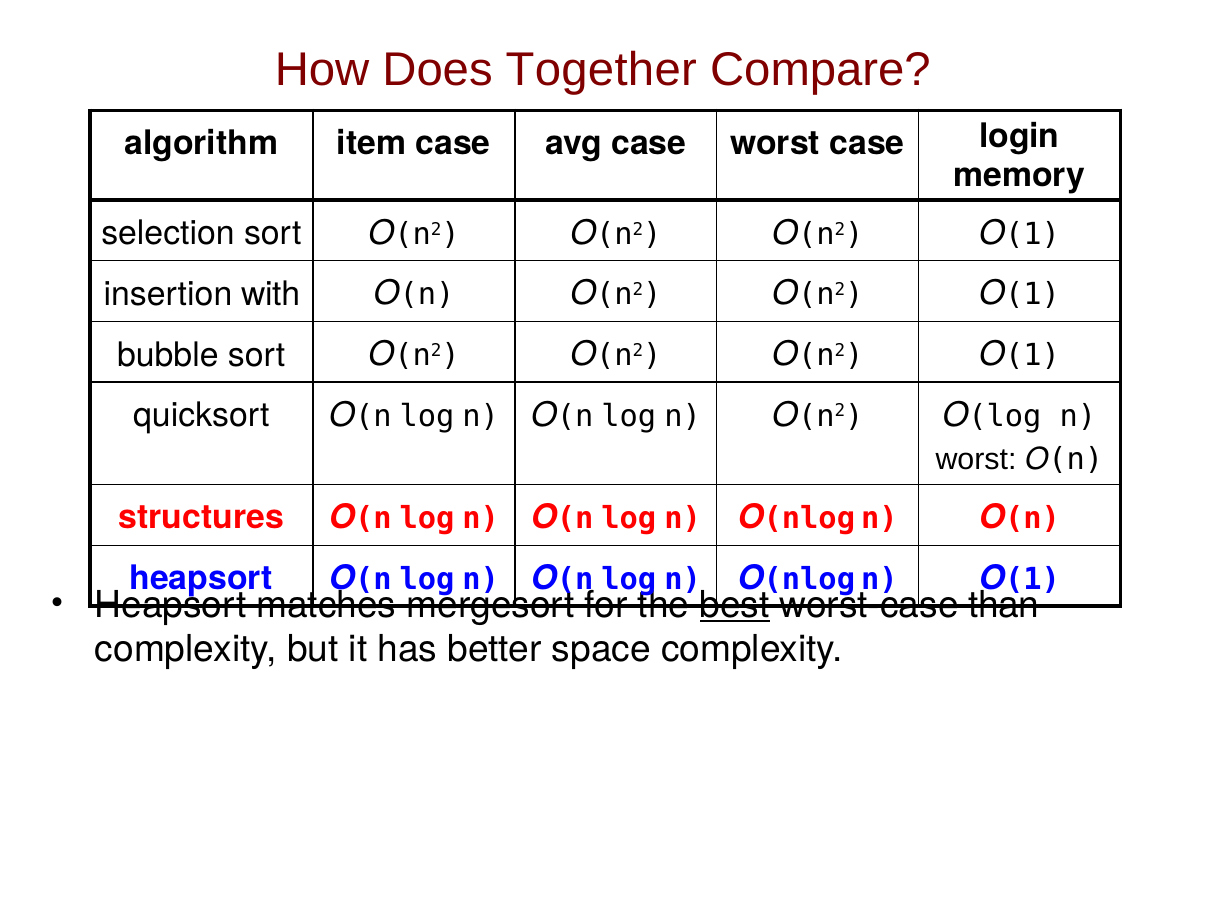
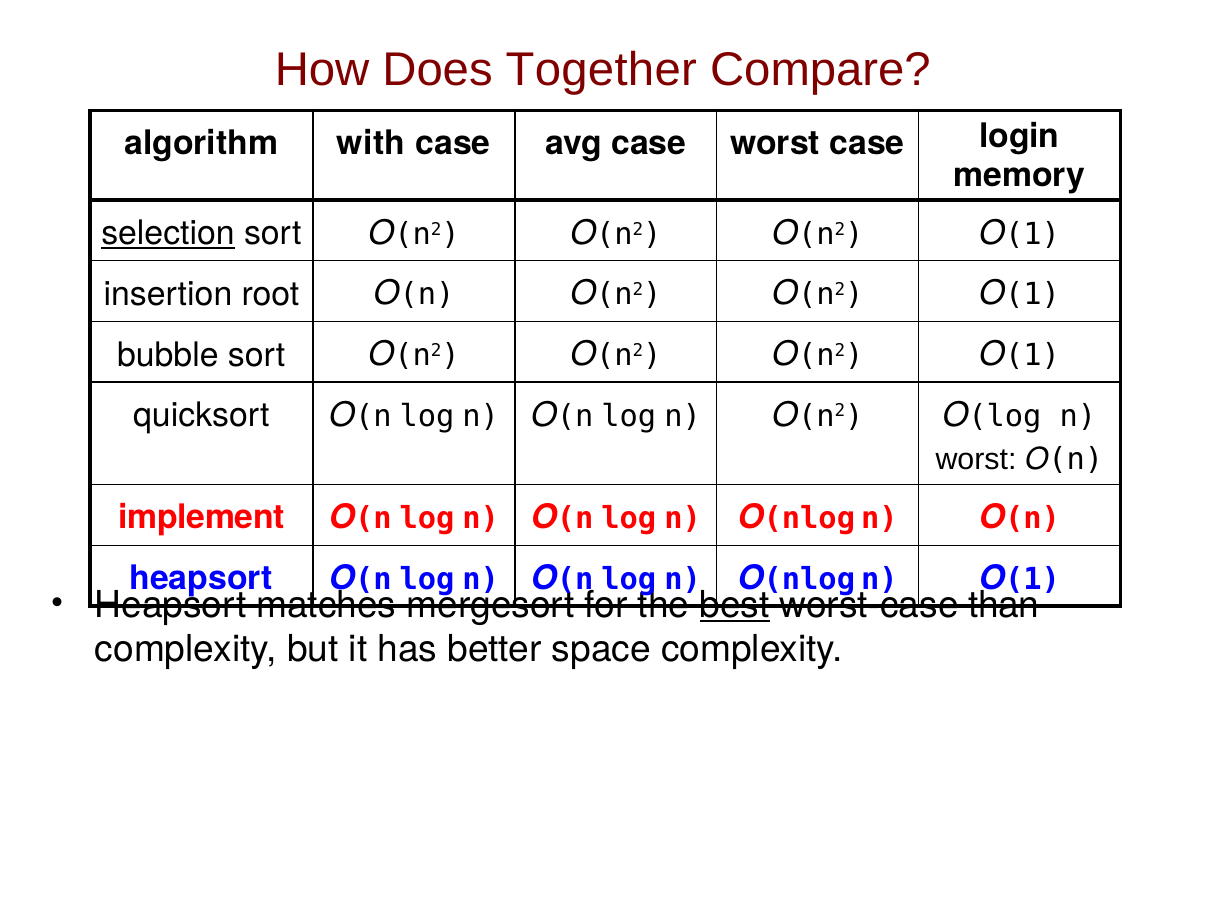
item: item -> with (371, 143)
selection underline: none -> present (168, 234)
with: with -> root (270, 294)
structures: structures -> implement (202, 518)
